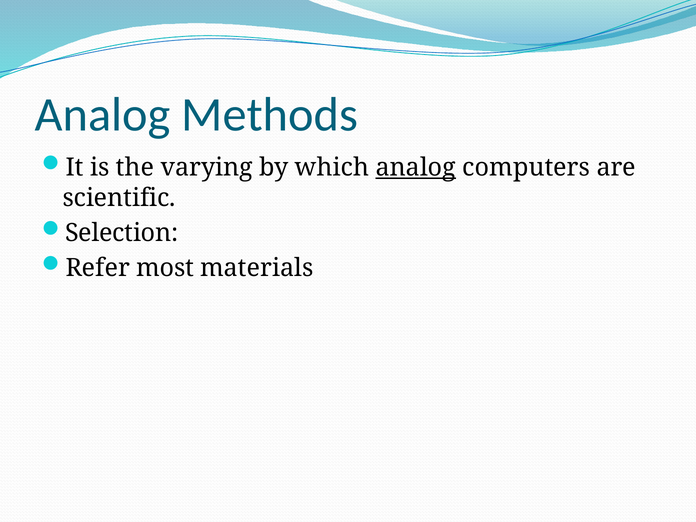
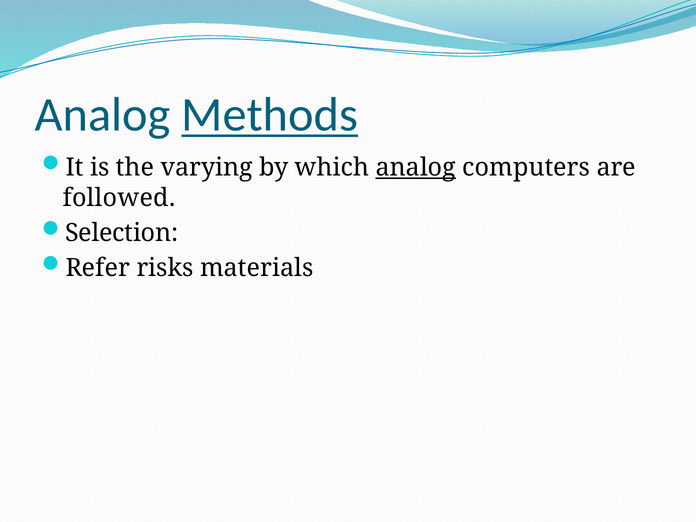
Methods underline: none -> present (270, 115)
scientific: scientific -> followed (119, 198)
most: most -> risks (165, 268)
